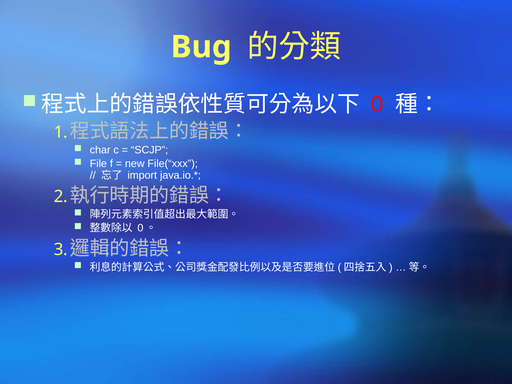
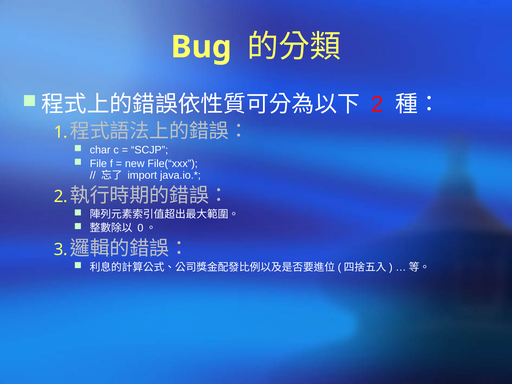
0: 0 -> 2 (377, 104)
